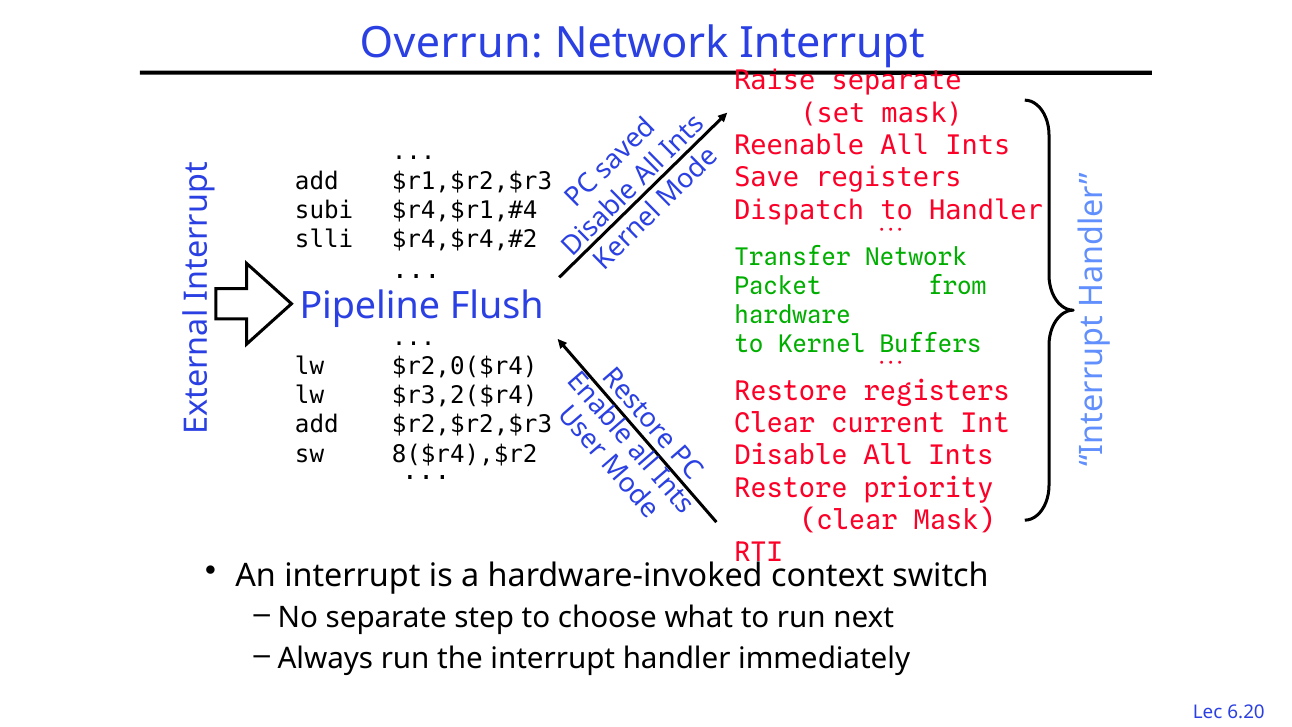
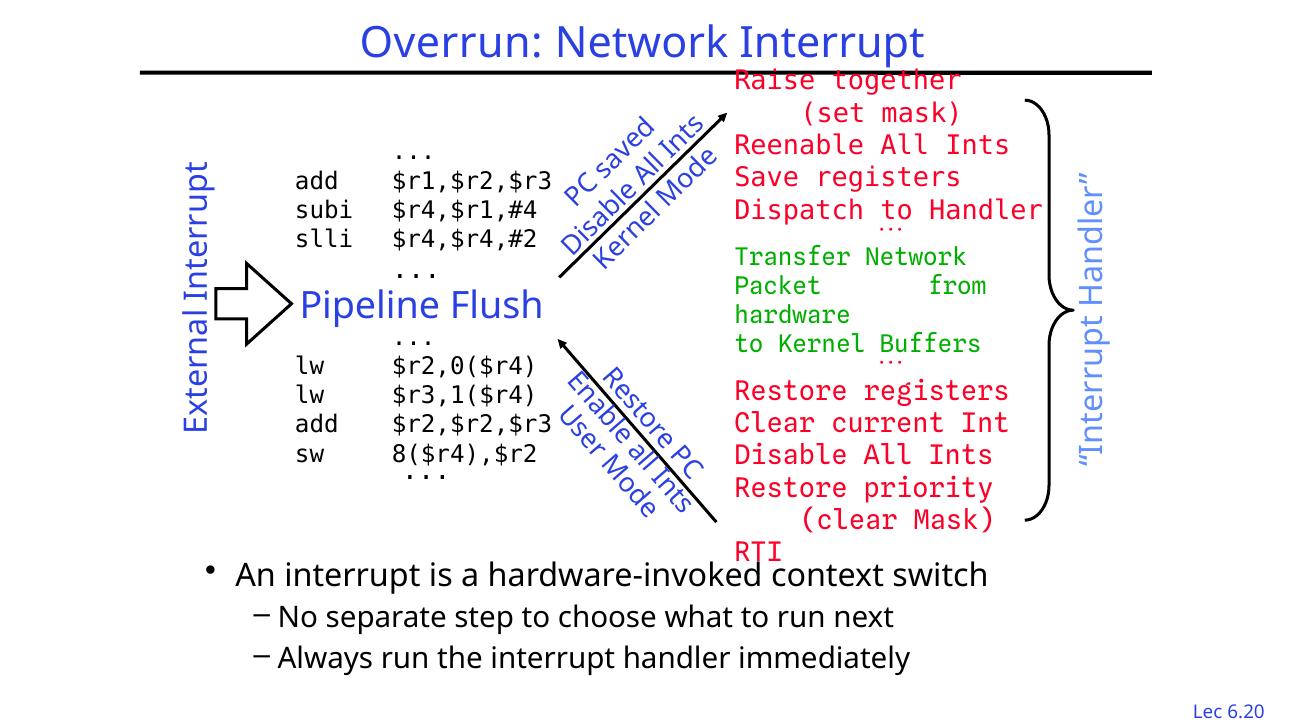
Raise separate: separate -> together (897, 81)
$r3,2($r4: $r3,2($r4 -> $r3,1($r4 (465, 396)
